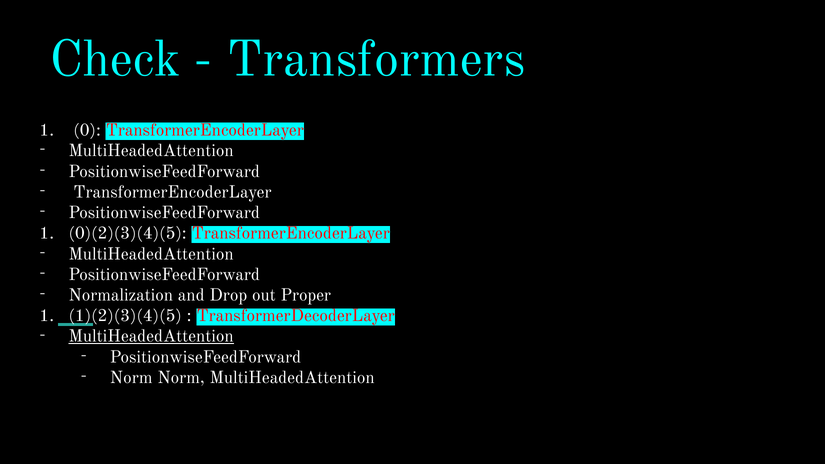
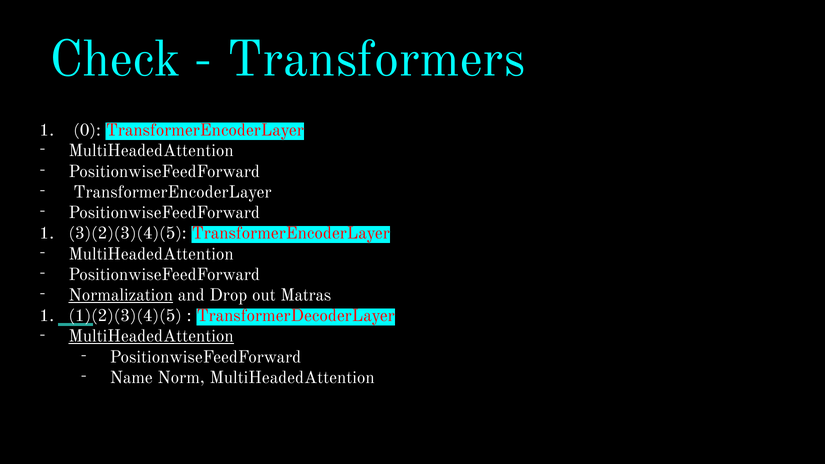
0)(2)(3)(4)(5: 0)(2)(3)(4)(5 -> 3)(2)(3)(4)(5 (128, 233)
Normalization underline: none -> present (121, 295)
Proper: Proper -> Matras (306, 295)
Norm: Norm -> Name (131, 378)
